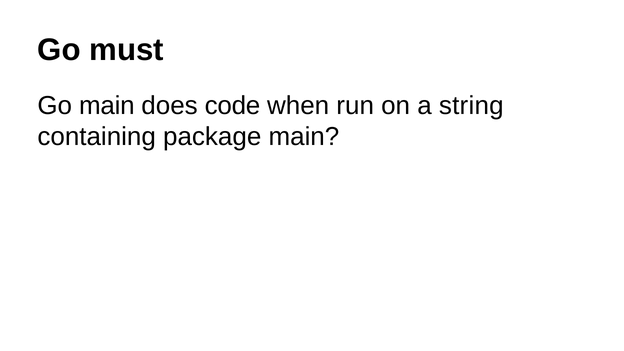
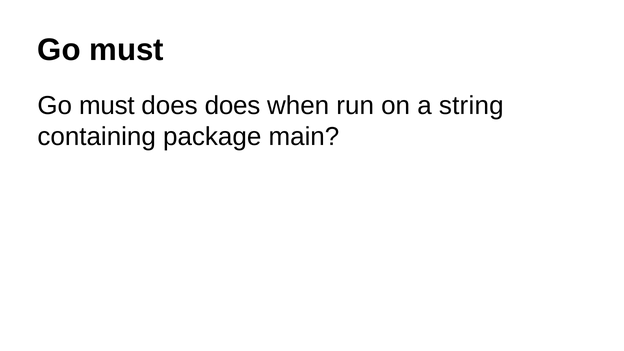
main: main -> must (107, 106)
does code: code -> does (232, 106)
